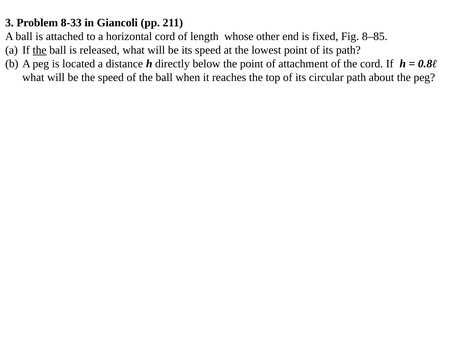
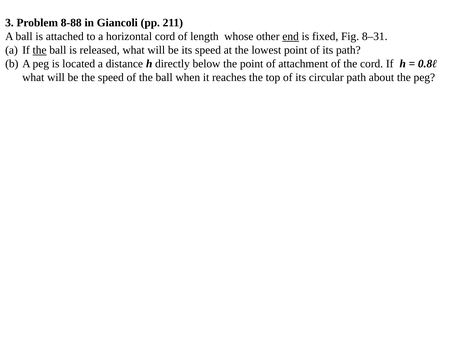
8-33: 8-33 -> 8-88 (71, 23)
end underline: none -> present (291, 36)
8–85: 8–85 -> 8–31 (375, 36)
